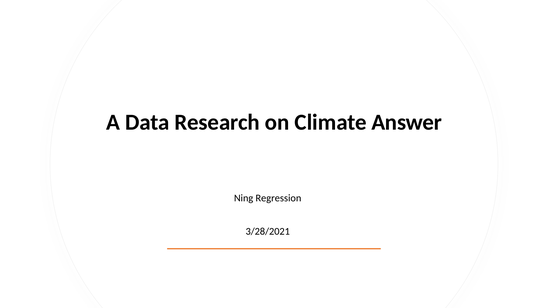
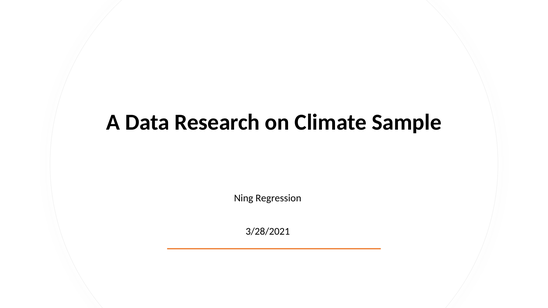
Answer: Answer -> Sample (407, 123)
